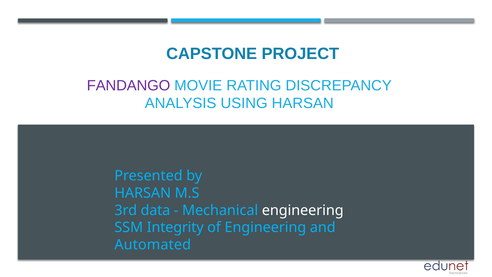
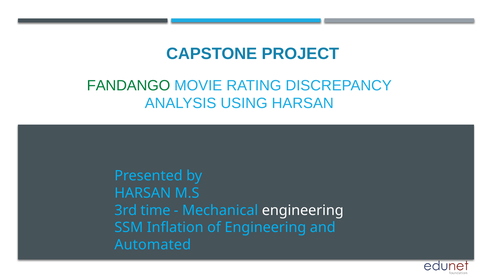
FANDANGO colour: purple -> green (129, 85)
data: data -> time (155, 210)
Integrity: Integrity -> Inflation (175, 227)
